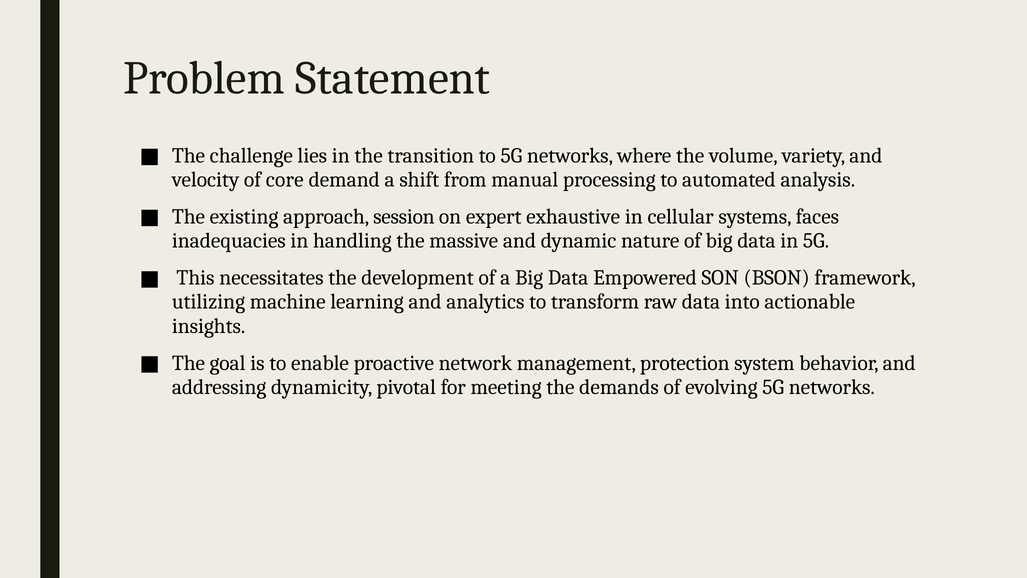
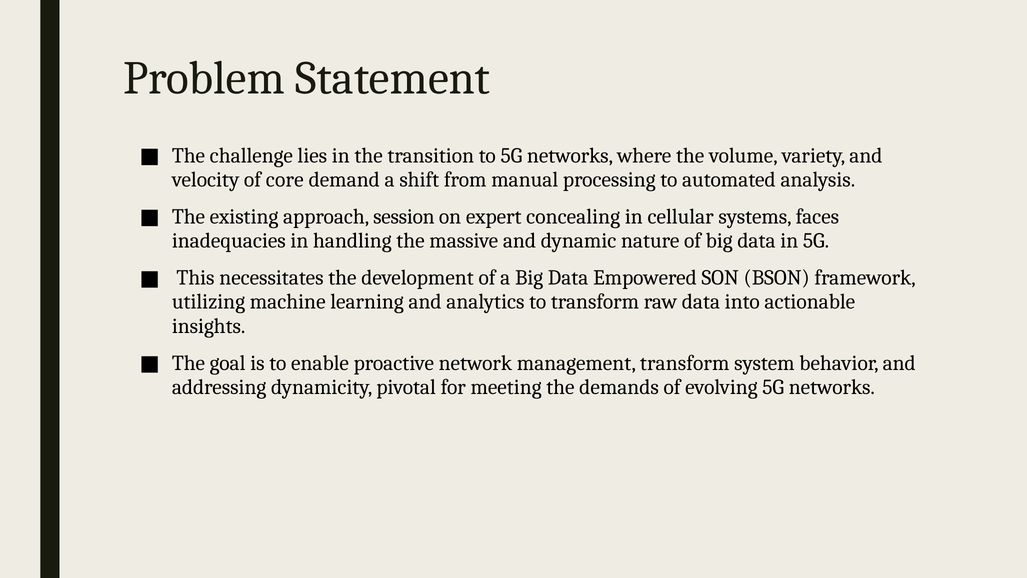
exhaustive: exhaustive -> concealing (573, 216)
management protection: protection -> transform (685, 363)
